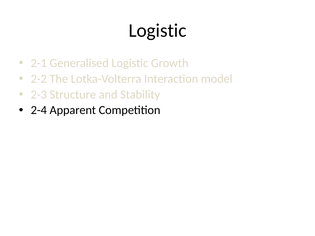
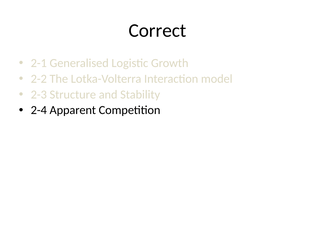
Logistic: Logistic -> Correct (157, 30)
